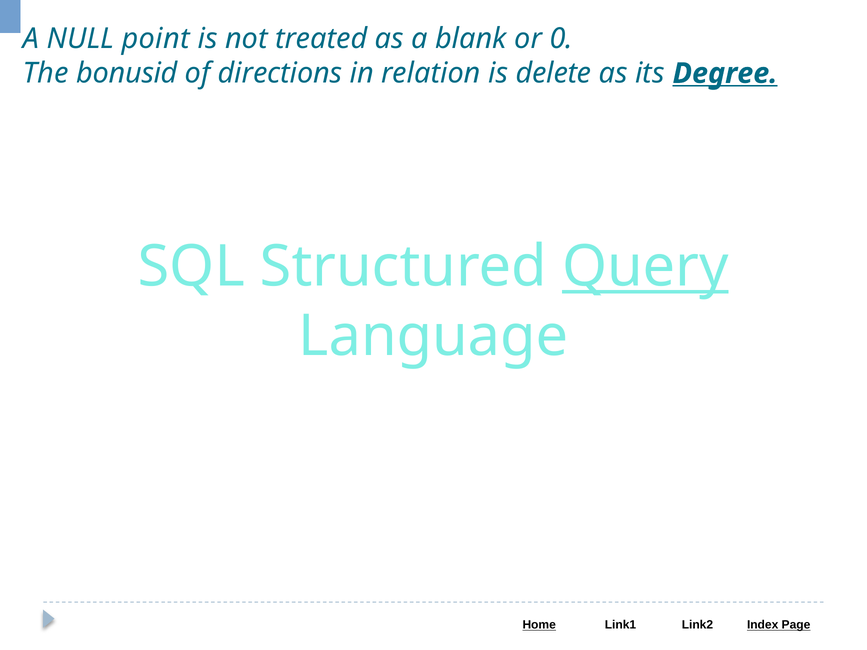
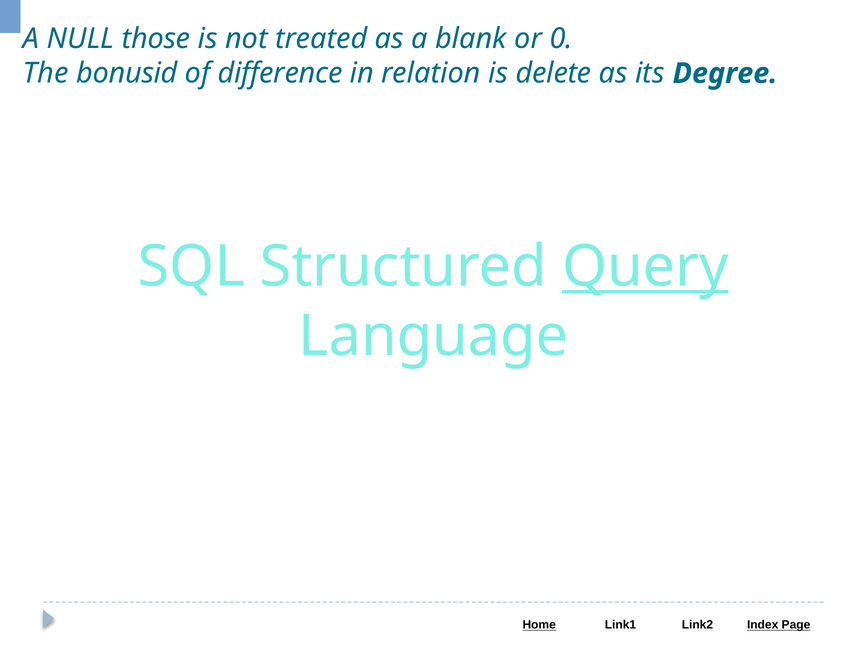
point: point -> those (156, 39)
directions: directions -> difference (280, 73)
Degree underline: present -> none (725, 73)
